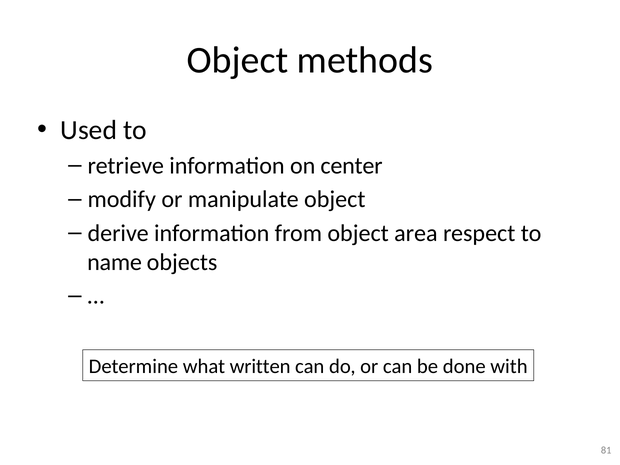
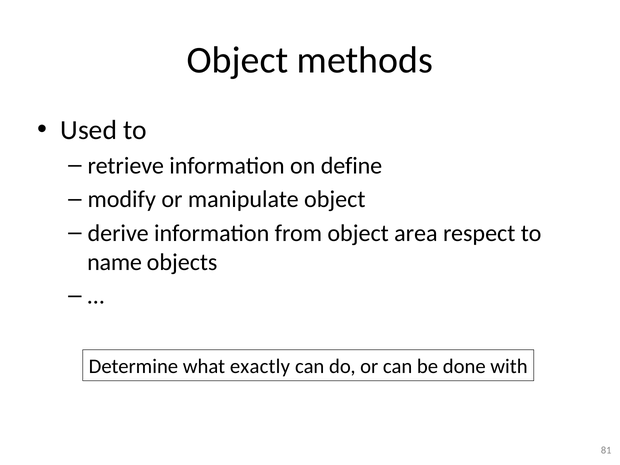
center: center -> define (351, 166)
written: written -> exactly (260, 367)
